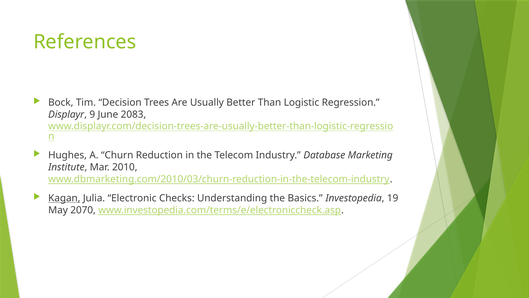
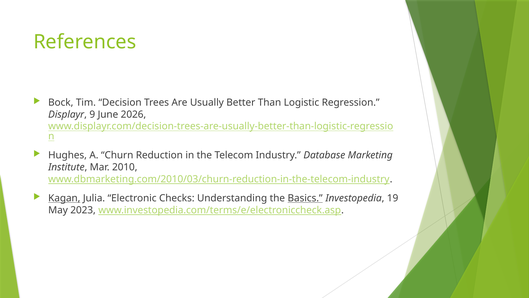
2083: 2083 -> 2026 (133, 114)
Basics underline: none -> present (305, 198)
2070: 2070 -> 2023 (83, 210)
